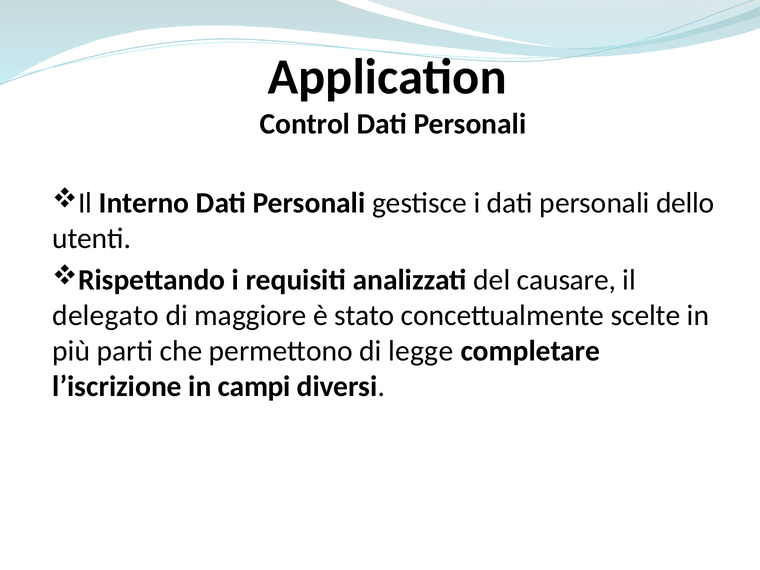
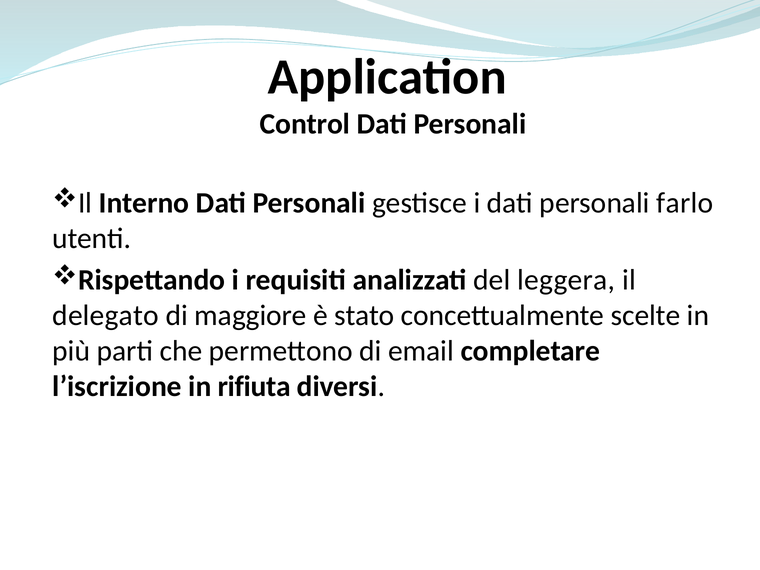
dello: dello -> farlo (685, 203)
causare: causare -> leggera (566, 280)
legge: legge -> email (421, 351)
campi: campi -> rifiuta (254, 386)
